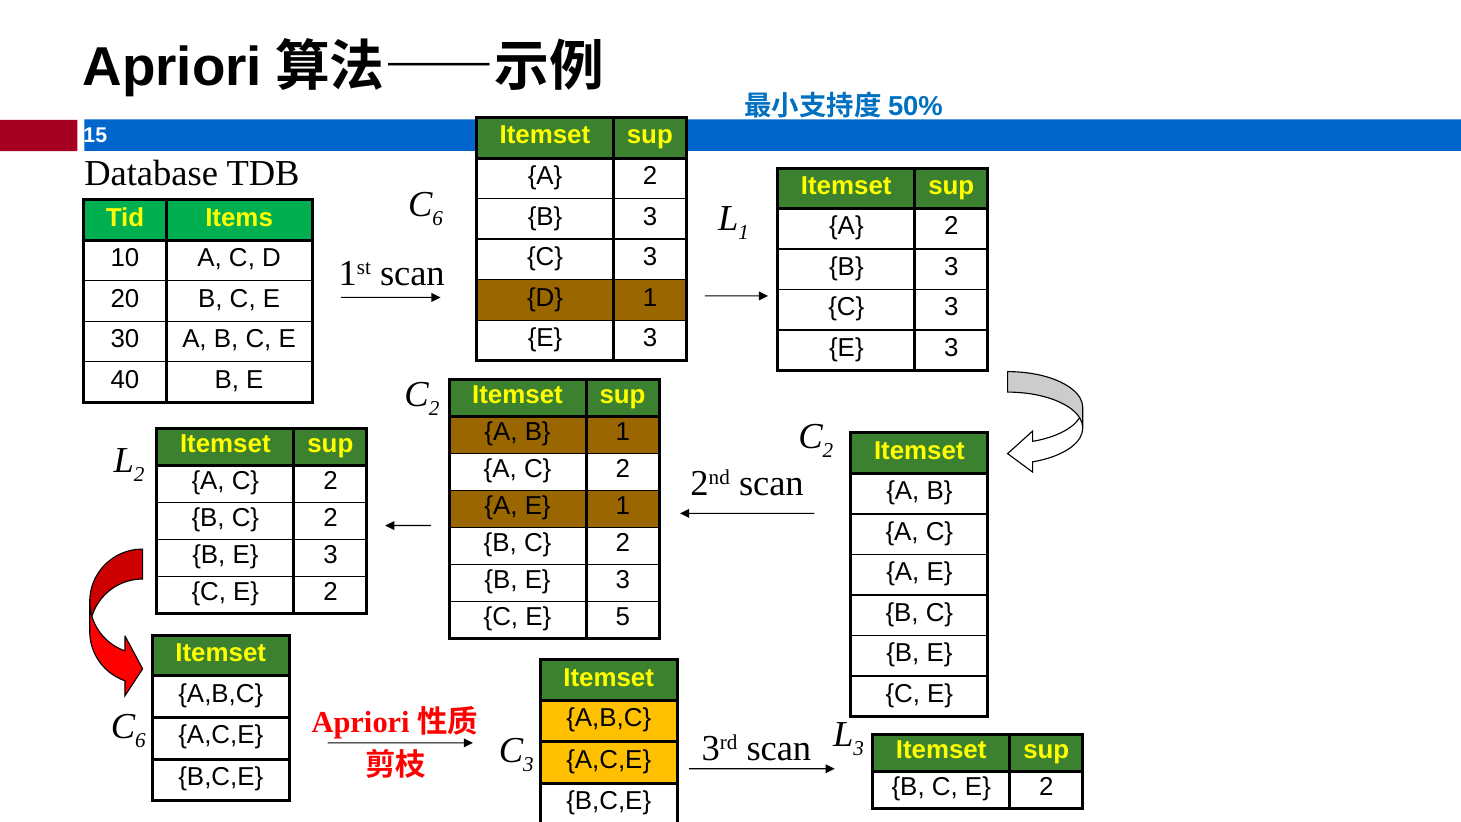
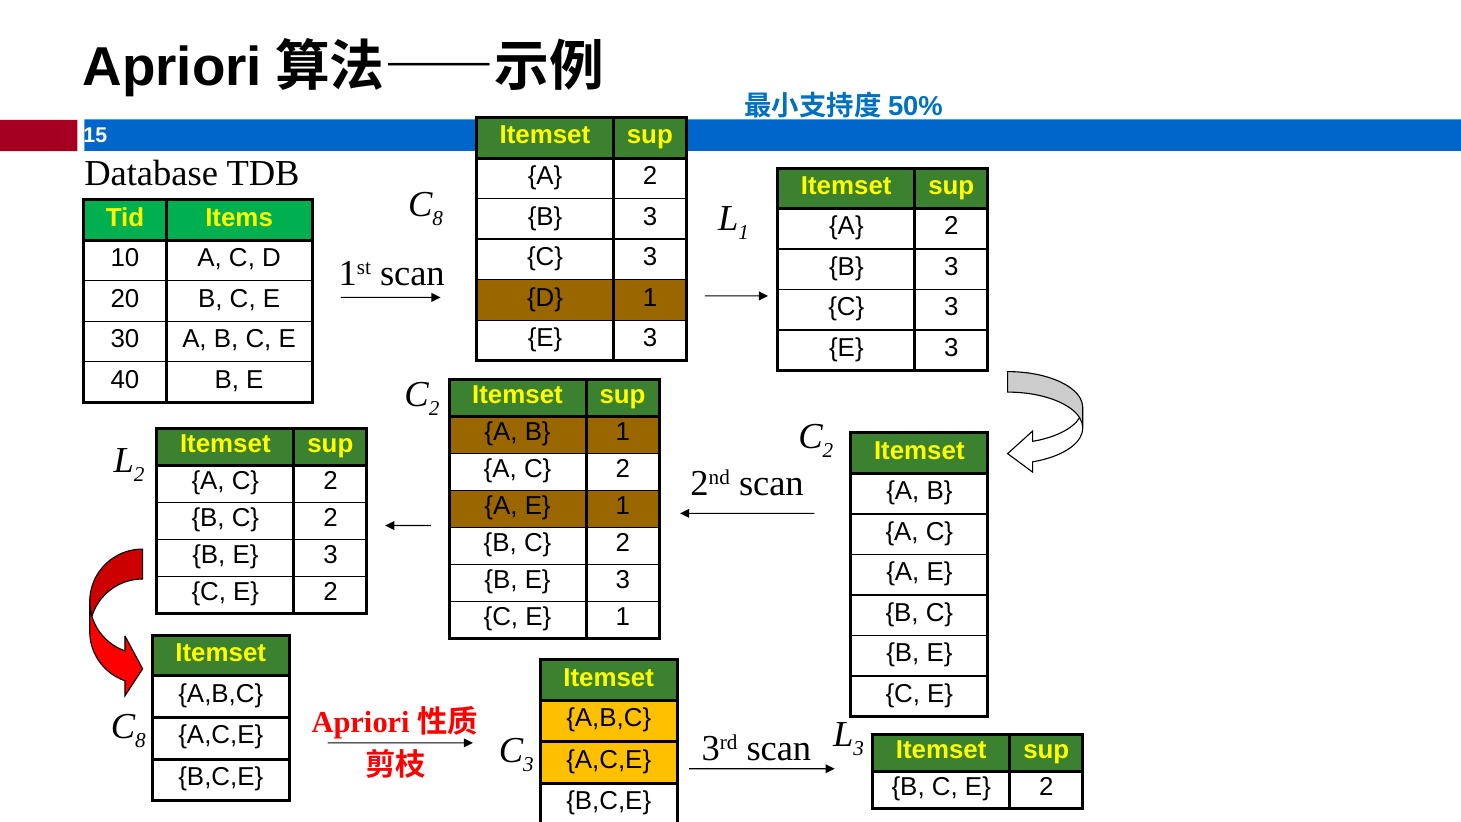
6: 6 -> 8 (438, 219)
C E 5: 5 -> 1 (623, 617)
6: 6 -> 8 (140, 740)
